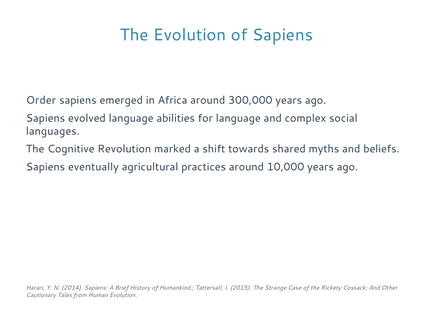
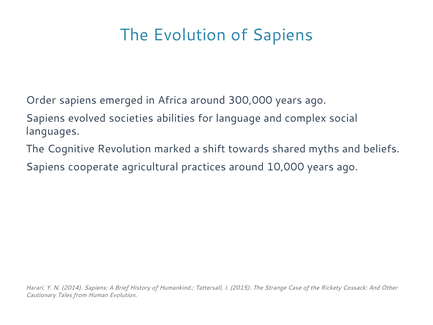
evolved language: language -> societies (131, 118)
eventually: eventually -> cooperate (93, 167)
